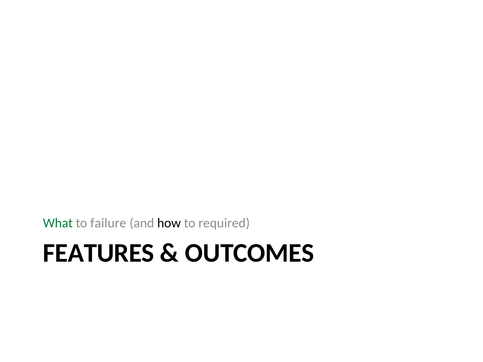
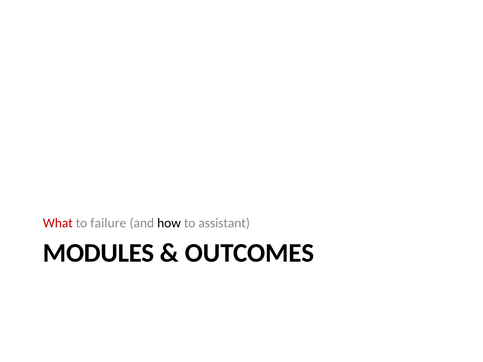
What colour: green -> red (58, 223)
required: required -> assistant (224, 223)
FEATURES: FEATURES -> MODULES (99, 253)
